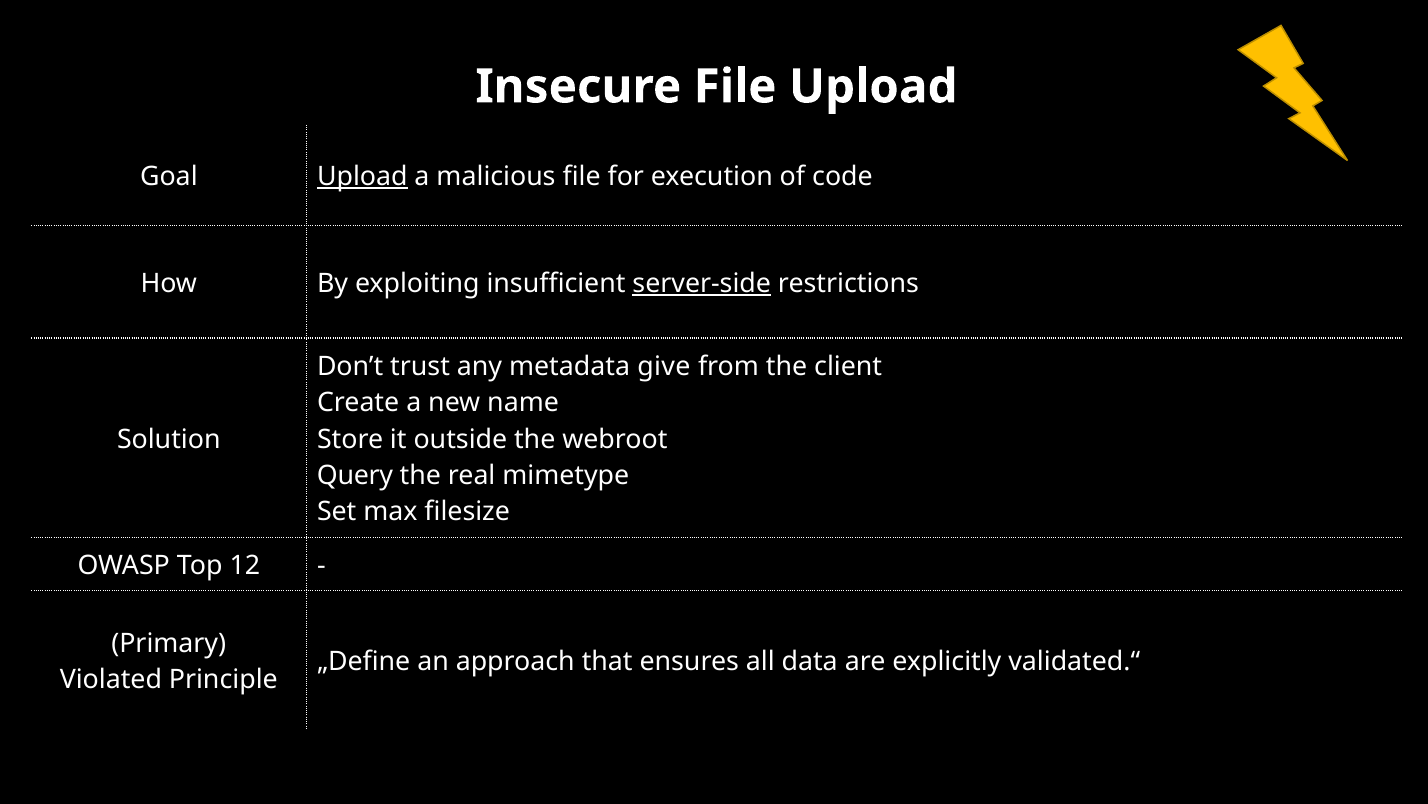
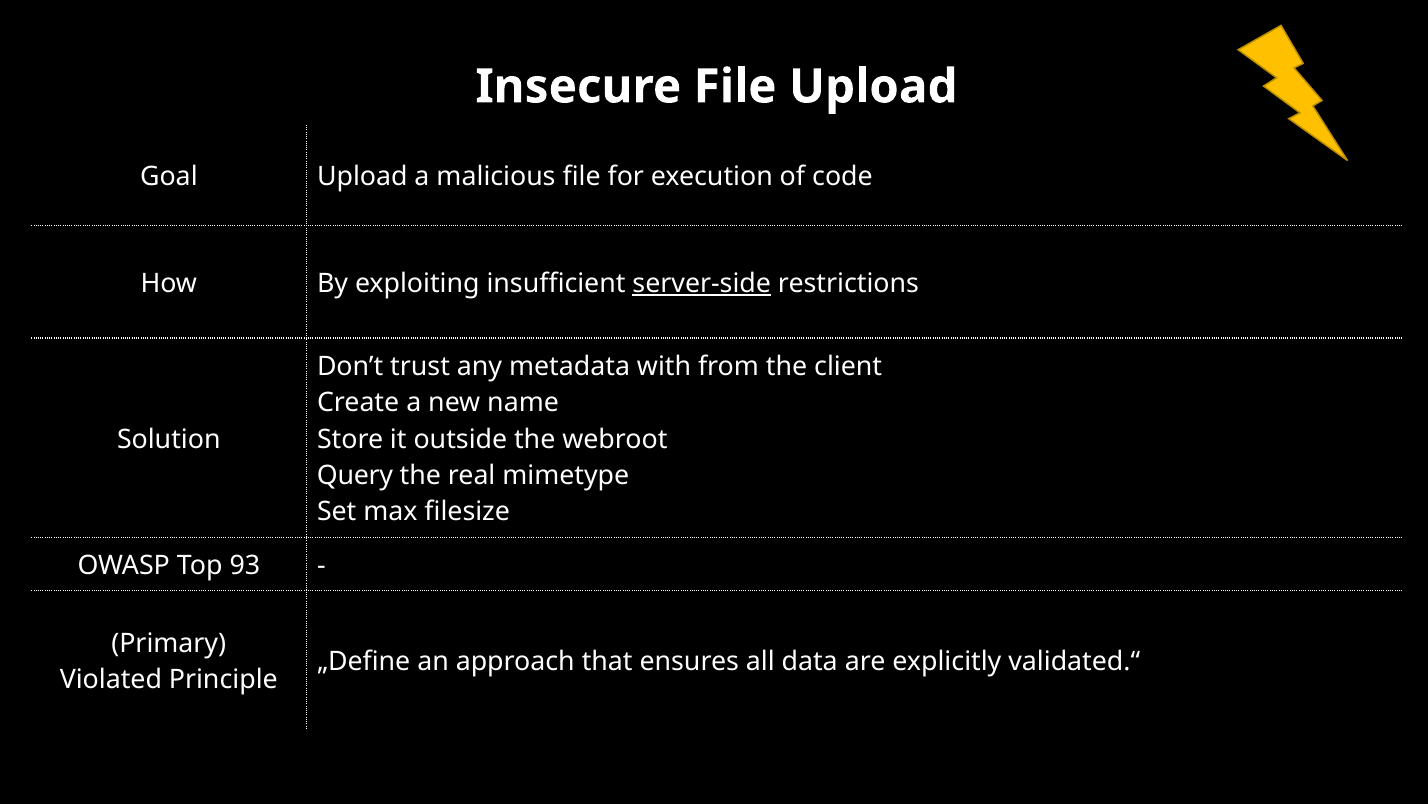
Upload underline: present -> none (362, 176)
give: give -> with (664, 366)
12: 12 -> 93 (245, 565)
